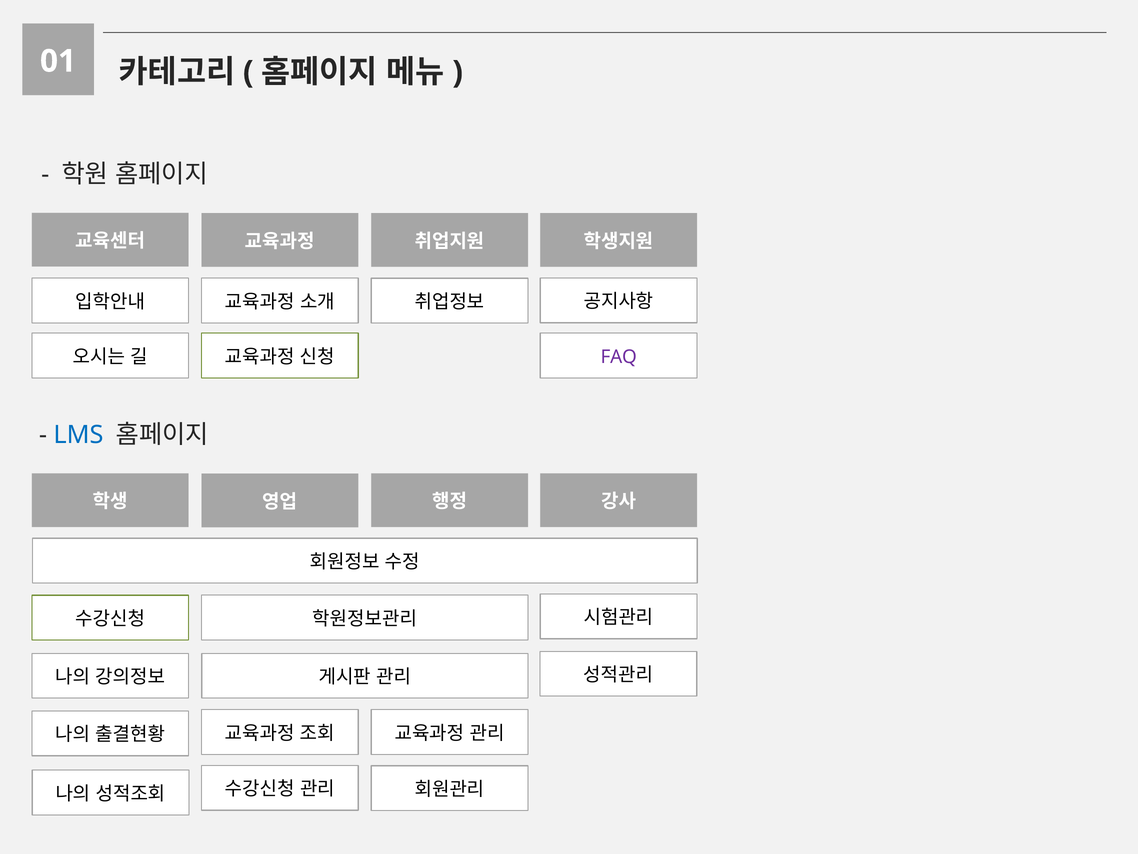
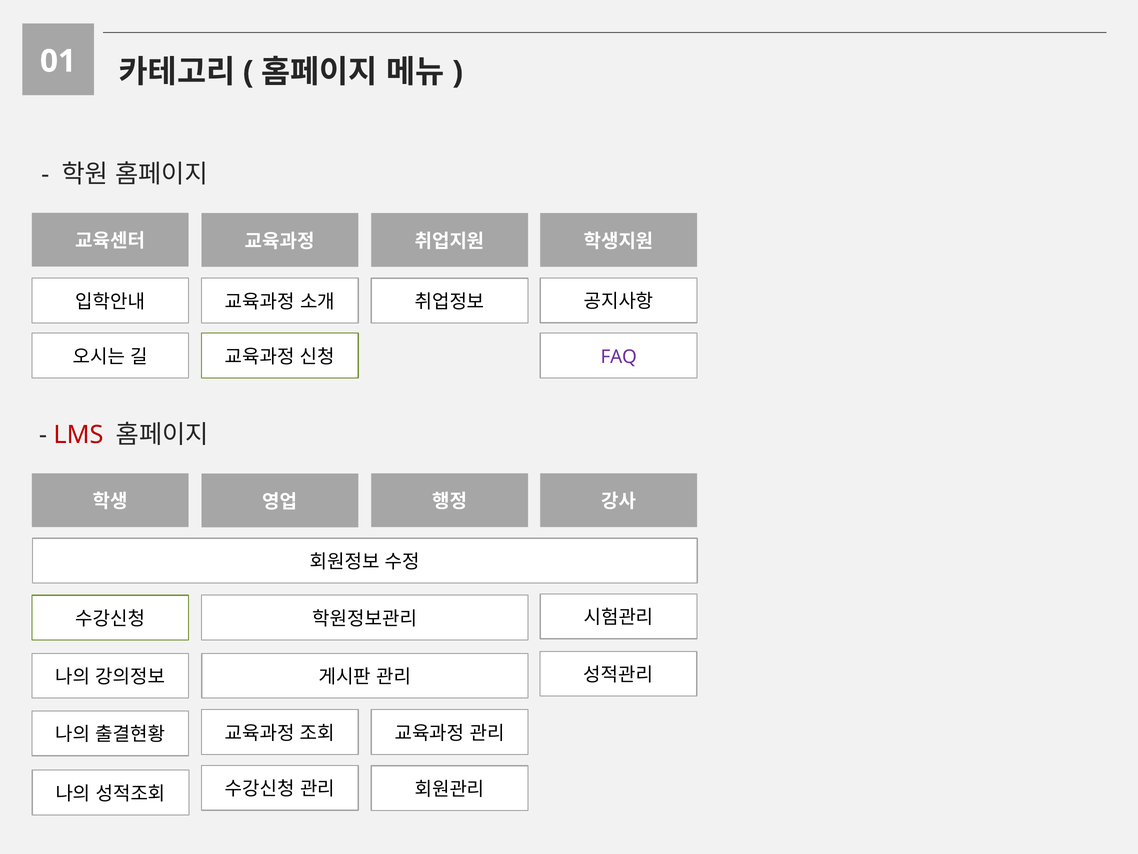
LMS colour: blue -> red (78, 435)
